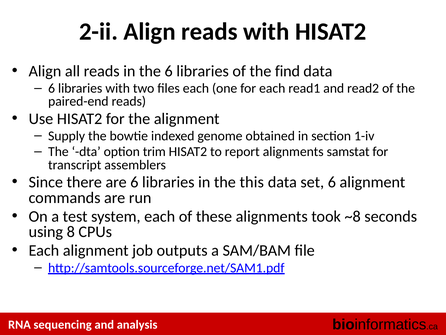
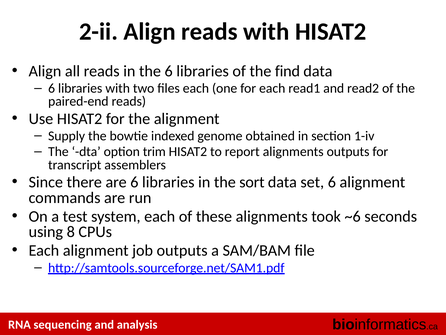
alignments samstat: samstat -> outputs (348, 152)
this: this -> sort (252, 182)
~8: ~8 -> ~6 (353, 216)
